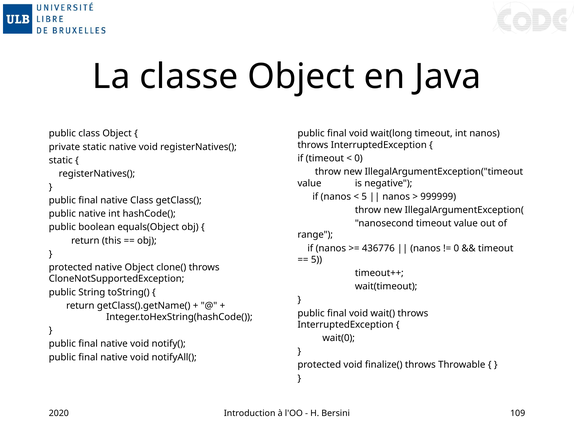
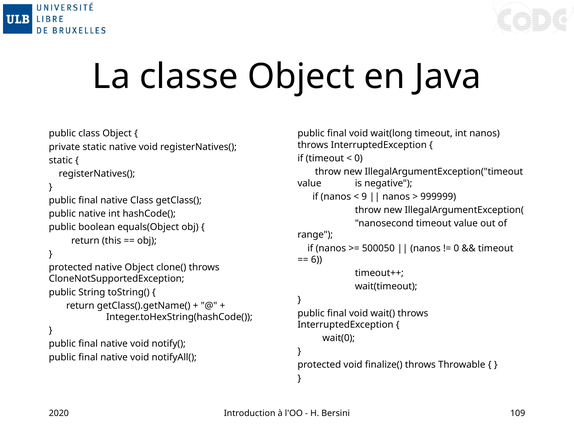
5: 5 -> 9 (364, 197)
436776: 436776 -> 500050 (378, 248)
5: 5 -> 6 (317, 260)
